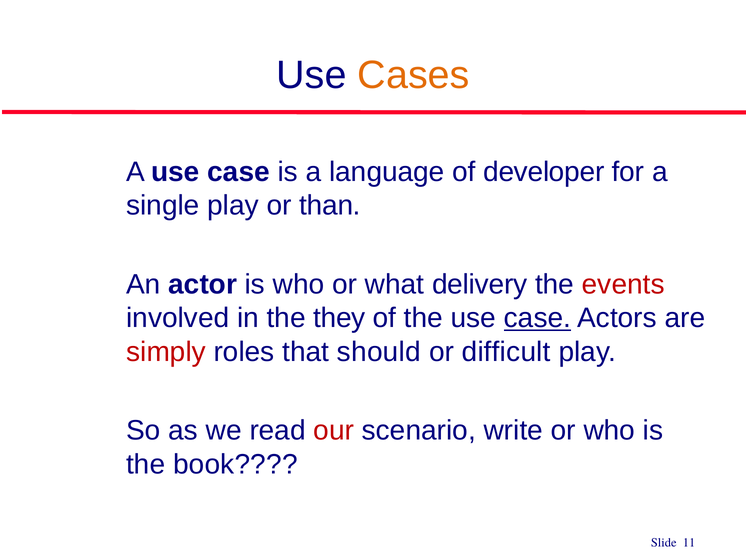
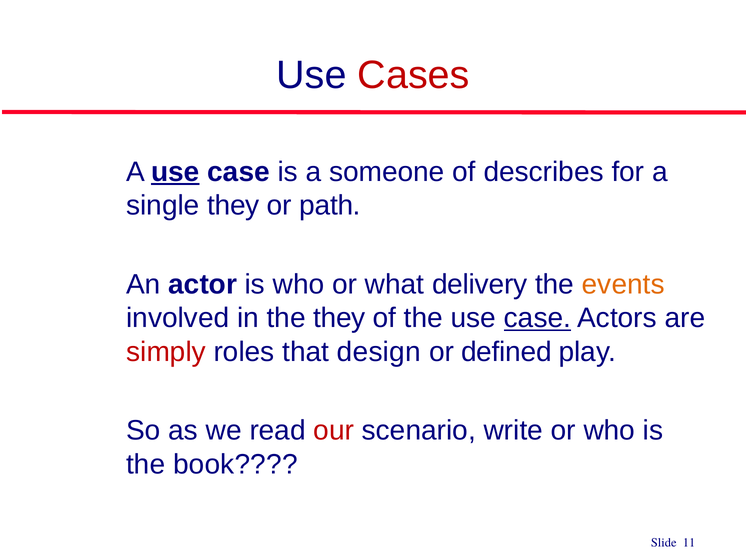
Cases colour: orange -> red (414, 75)
use underline: none -> present (175, 172)
language: language -> someone (387, 172)
developer: developer -> describes (544, 172)
single play: play -> they (233, 205)
than: than -> path (330, 205)
events colour: red -> orange (623, 284)
should: should -> design (379, 352)
difficult: difficult -> defined (506, 352)
